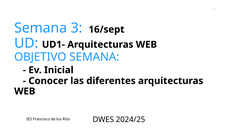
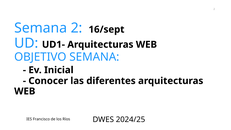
Semana 3: 3 -> 2 (77, 28)
